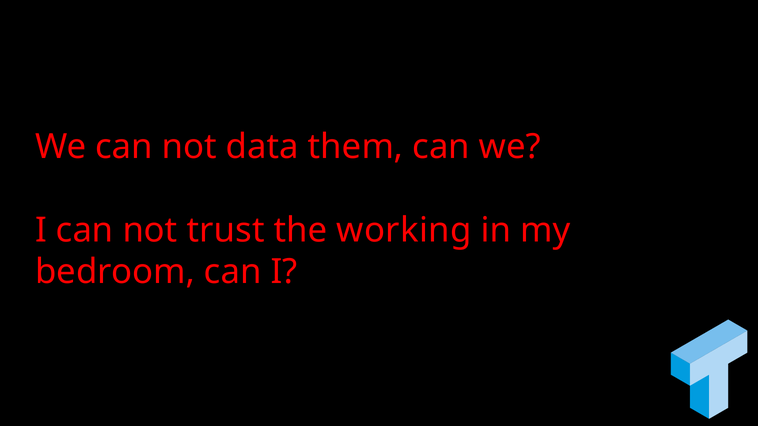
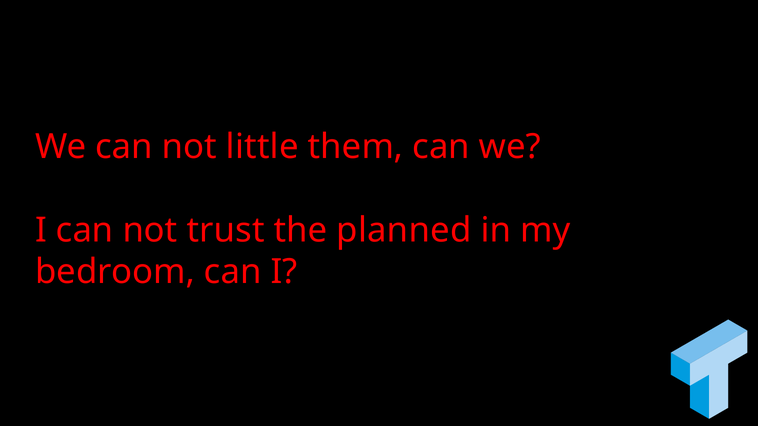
data: data -> little (262, 147)
working: working -> planned (404, 230)
